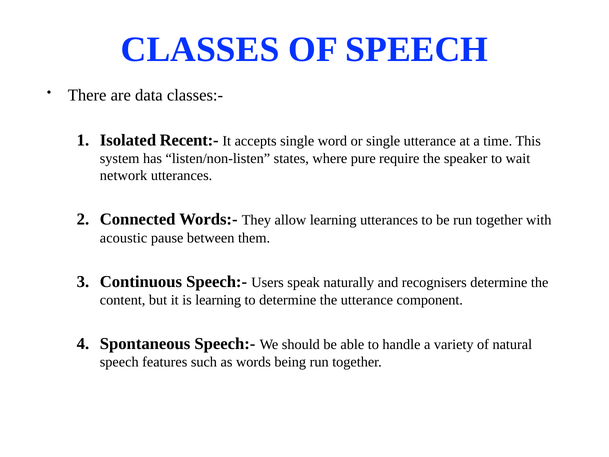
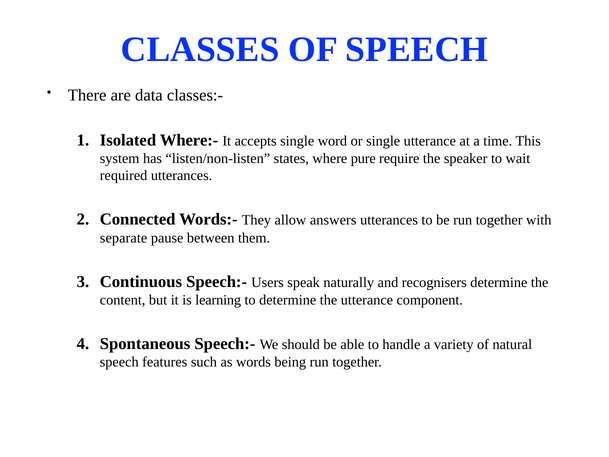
Recent:-: Recent:- -> Where:- (189, 140)
network: network -> required (124, 176)
allow learning: learning -> answers (333, 220)
acoustic: acoustic -> separate (124, 238)
